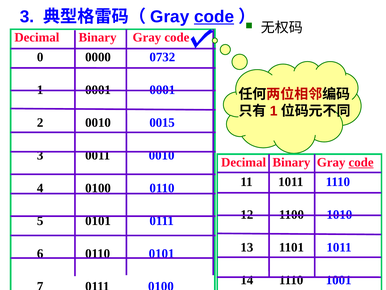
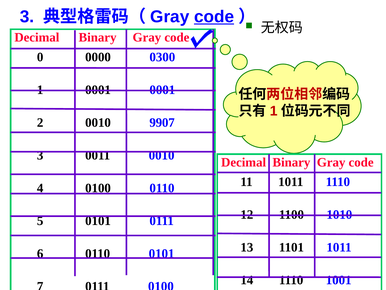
0732: 0732 -> 0300 (162, 57)
0015: 0015 -> 9907 (162, 122)
code underline: present -> none (361, 162)
